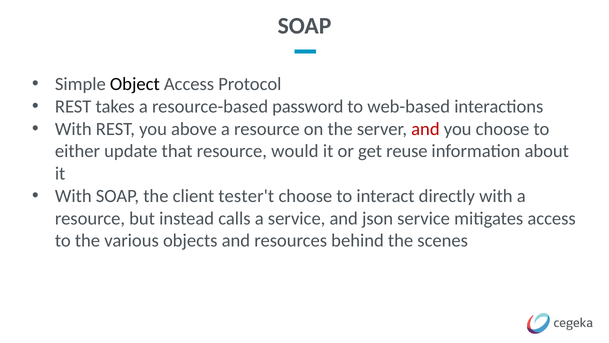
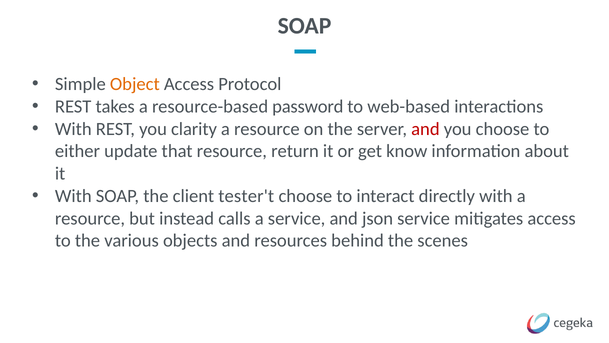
Object colour: black -> orange (135, 84)
above: above -> clarity (194, 129)
would: would -> return (295, 151)
reuse: reuse -> know (407, 151)
